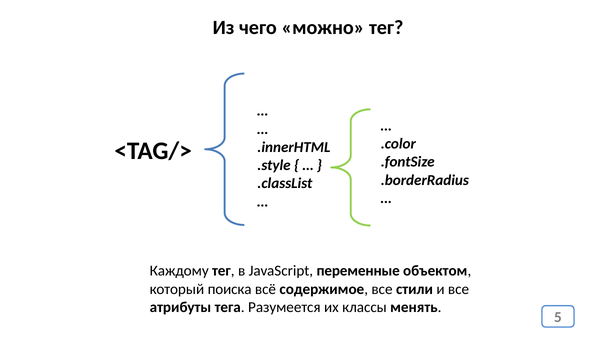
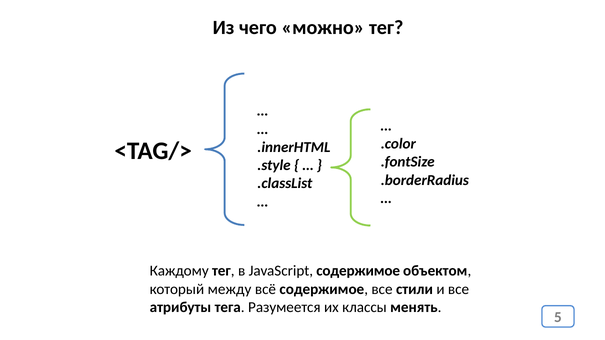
JavaScript переменные: переменные -> содержимое (358, 271)
поиска: поиска -> между (230, 289)
